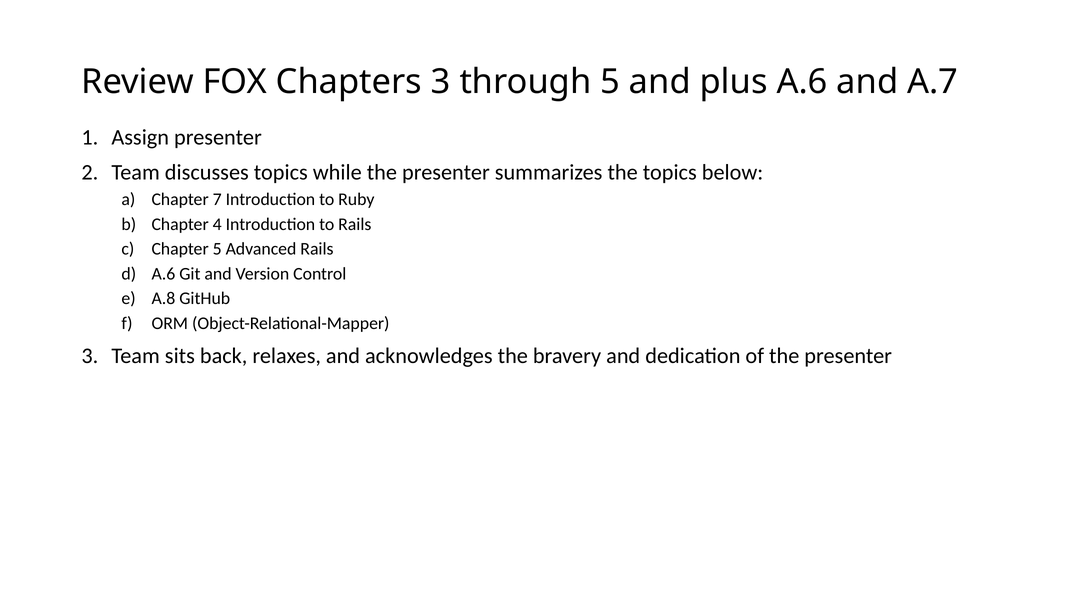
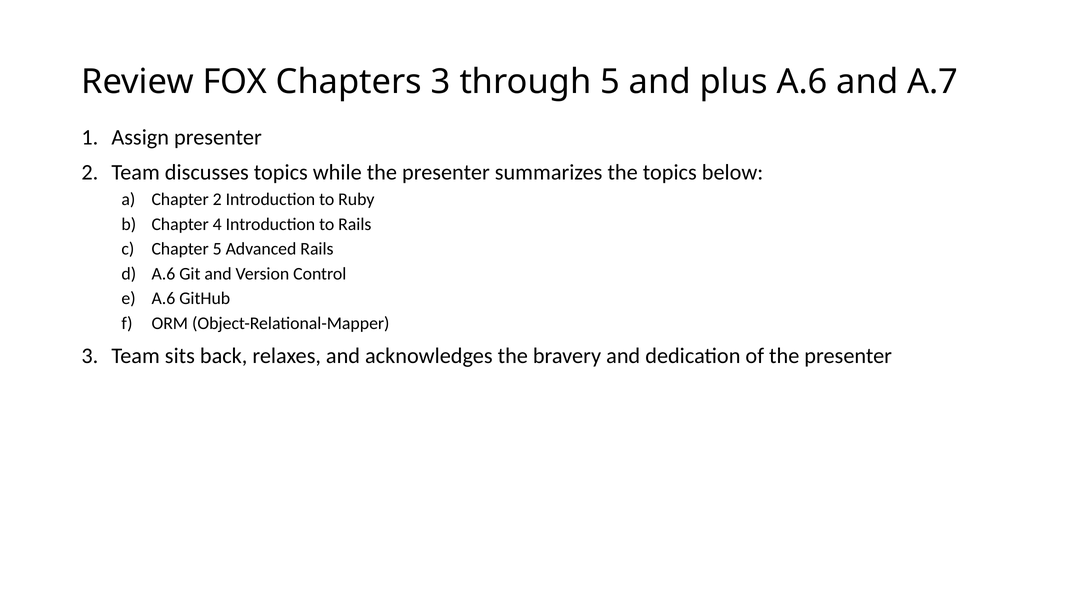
Chapter 7: 7 -> 2 (217, 199)
A.8: A.8 -> A.6 (163, 298)
